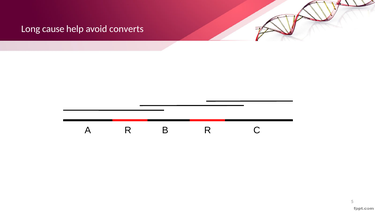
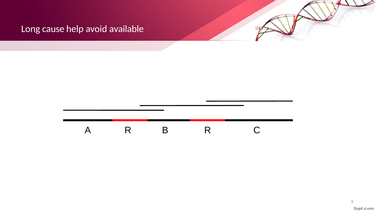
converts: converts -> available (127, 29)
